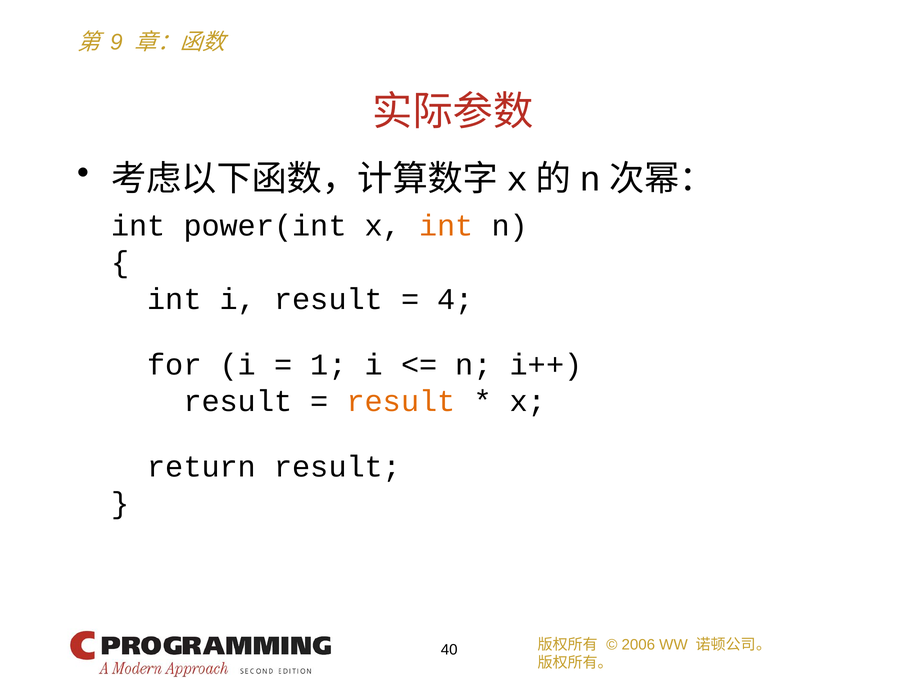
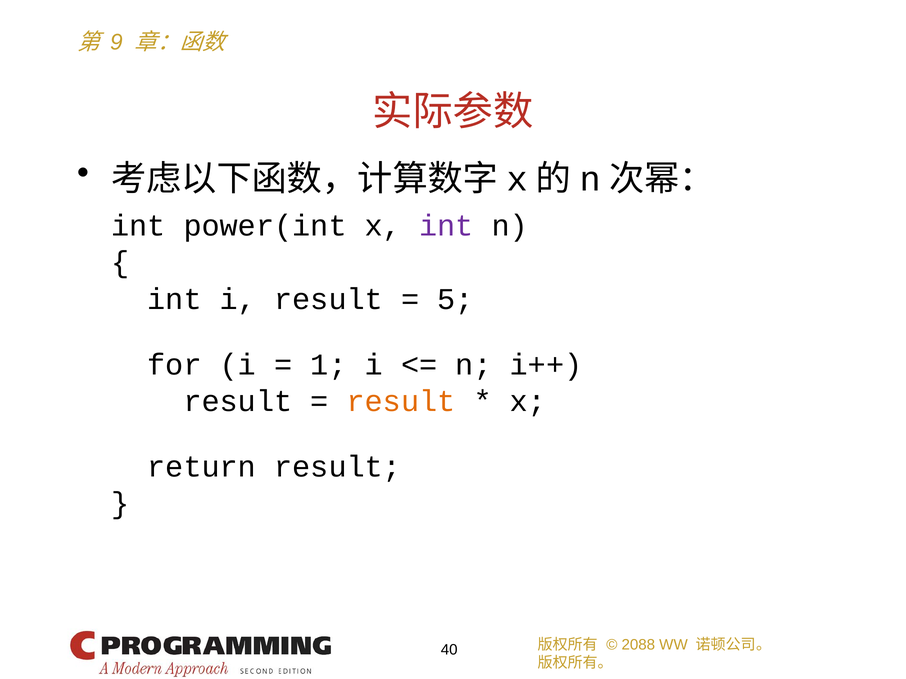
int colour: orange -> purple (446, 226)
4: 4 -> 5 (455, 299)
2006: 2006 -> 2088 (638, 645)
